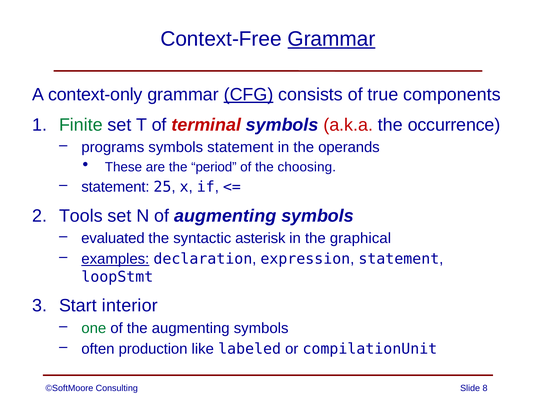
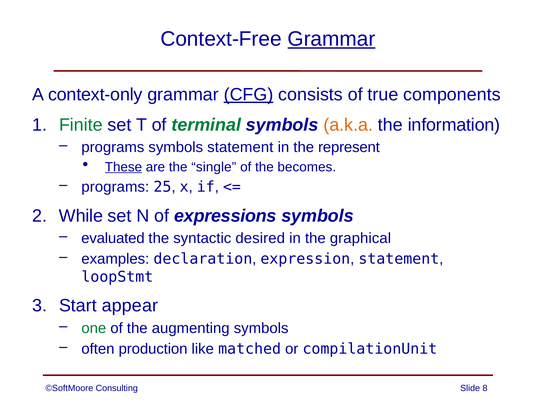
terminal colour: red -> green (206, 125)
a.k.a colour: red -> orange (348, 125)
occurrence: occurrence -> information (454, 125)
operands: operands -> represent (349, 147)
These underline: none -> present (123, 167)
period: period -> single (214, 167)
choosing: choosing -> becomes (307, 167)
statement: statement -> programs (115, 187)
Tools: Tools -> While (81, 216)
of augmenting: augmenting -> expressions (225, 216)
asterisk: asterisk -> desired (260, 238)
examples underline: present -> none (115, 259)
interior: interior -> appear (130, 306)
labeled: labeled -> matched (250, 349)
